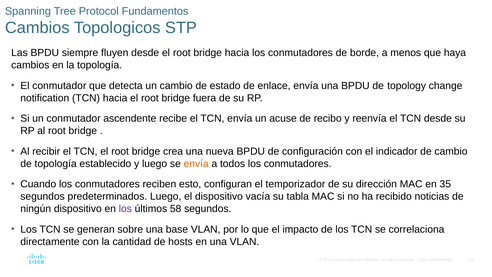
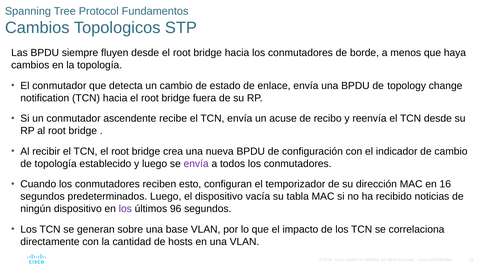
envía colour: orange -> purple (196, 164)
35: 35 -> 16 (445, 184)
58: 58 -> 96 (176, 209)
